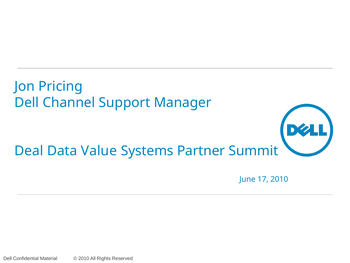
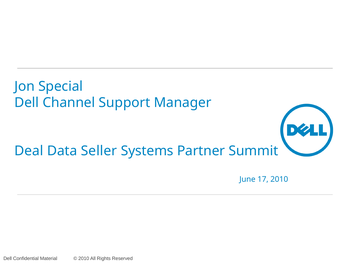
Pricing: Pricing -> Special (61, 86)
Value: Value -> Seller (99, 151)
